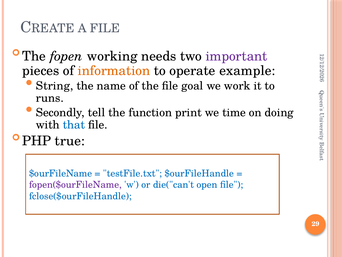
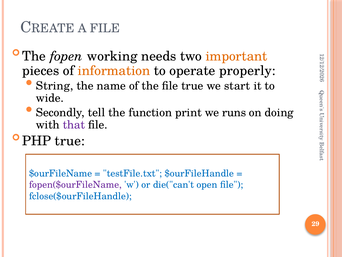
important colour: purple -> orange (236, 56)
example: example -> properly (247, 71)
file goal: goal -> true (192, 86)
work: work -> start (237, 86)
runs: runs -> wide (50, 98)
time: time -> runs (234, 112)
that colour: blue -> purple (74, 125)
